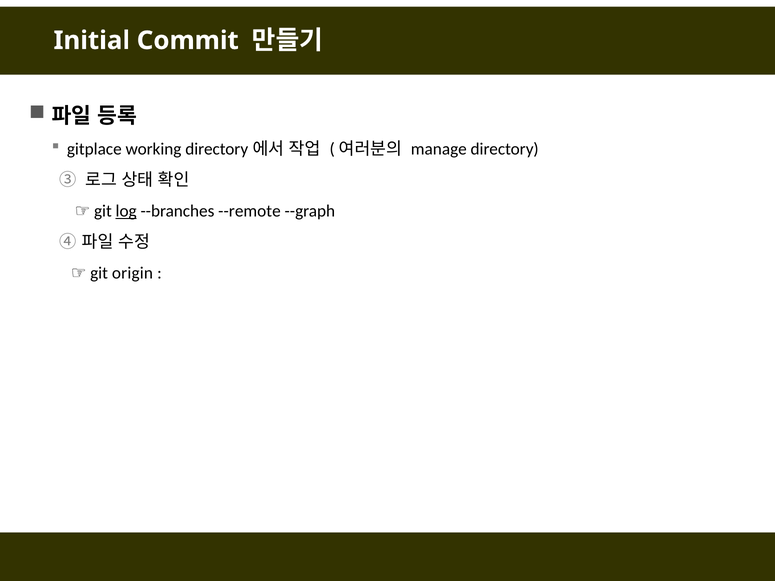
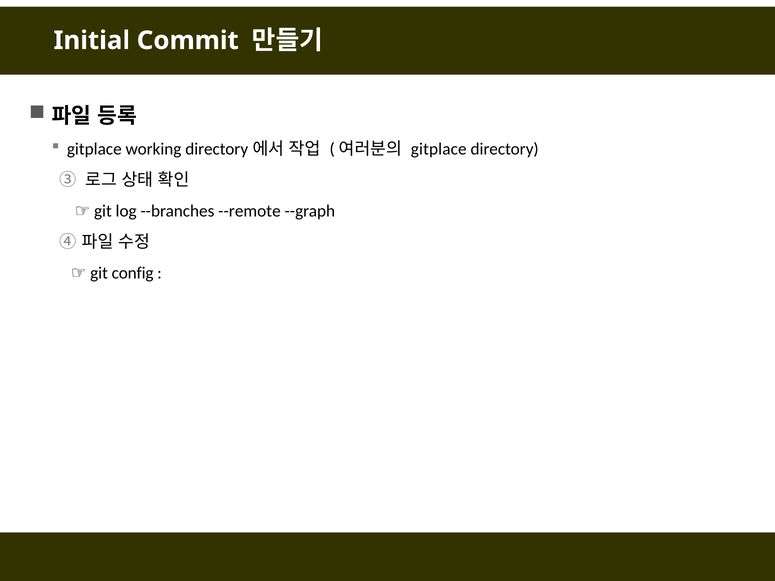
manage: manage -> gitplace (439, 149)
log underline: present -> none (126, 211)
origin: origin -> config (133, 273)
